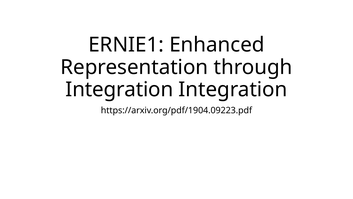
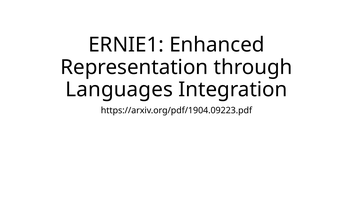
Integration: Integration -> Languages (119, 89)
